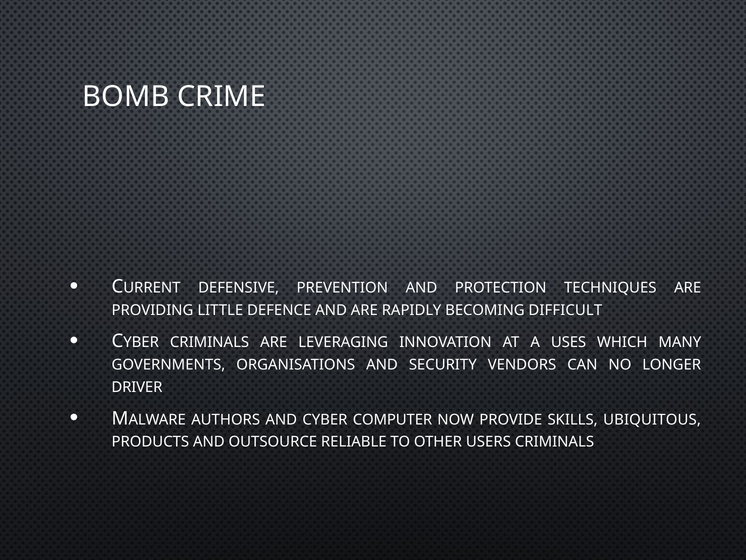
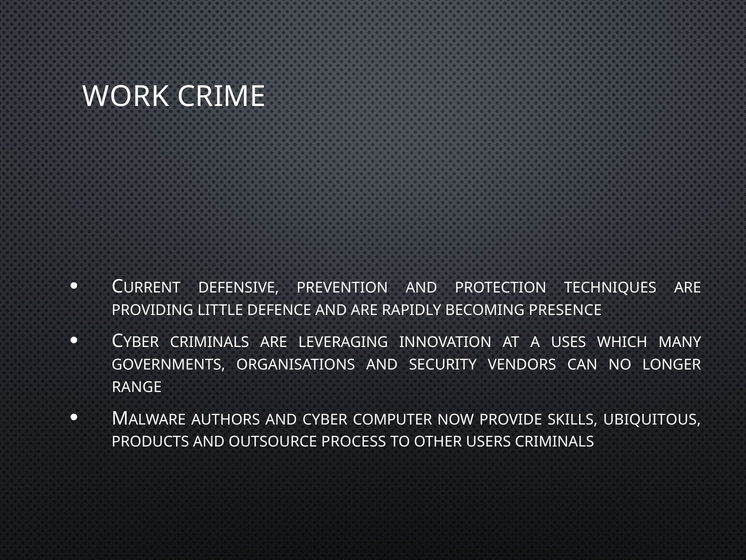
BOMB: BOMB -> WORK (126, 96)
DIFFICULT: DIFFICULT -> PRESENCE (565, 310)
DRIVER: DRIVER -> RANGE (137, 387)
RELIABLE: RELIABLE -> PROCESS (354, 442)
